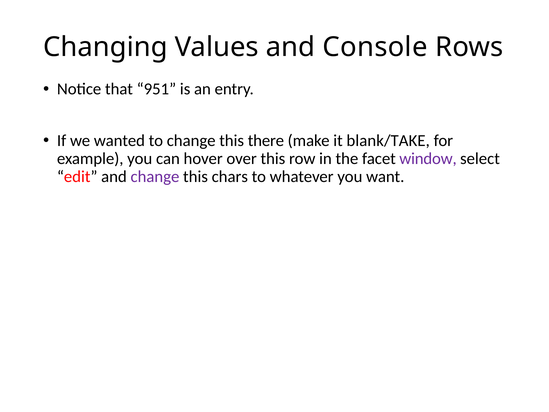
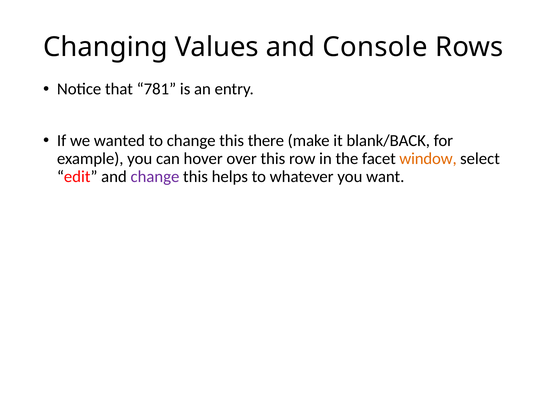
951: 951 -> 781 (156, 89)
blank/TAKE: blank/TAKE -> blank/BACK (388, 140)
window colour: purple -> orange (428, 159)
chars: chars -> helps (230, 177)
